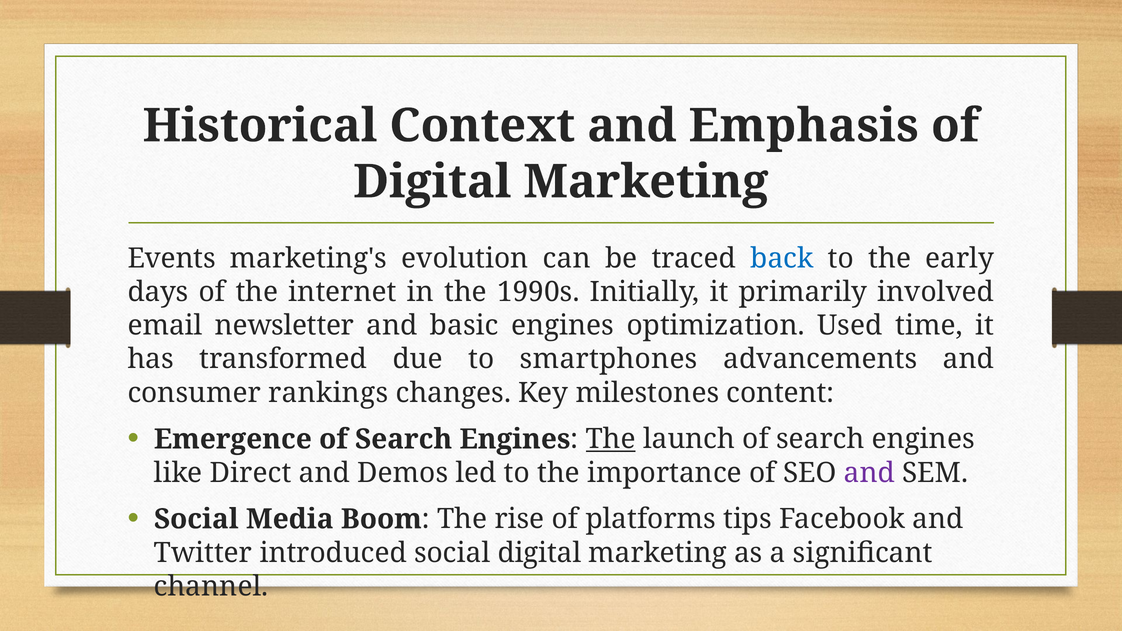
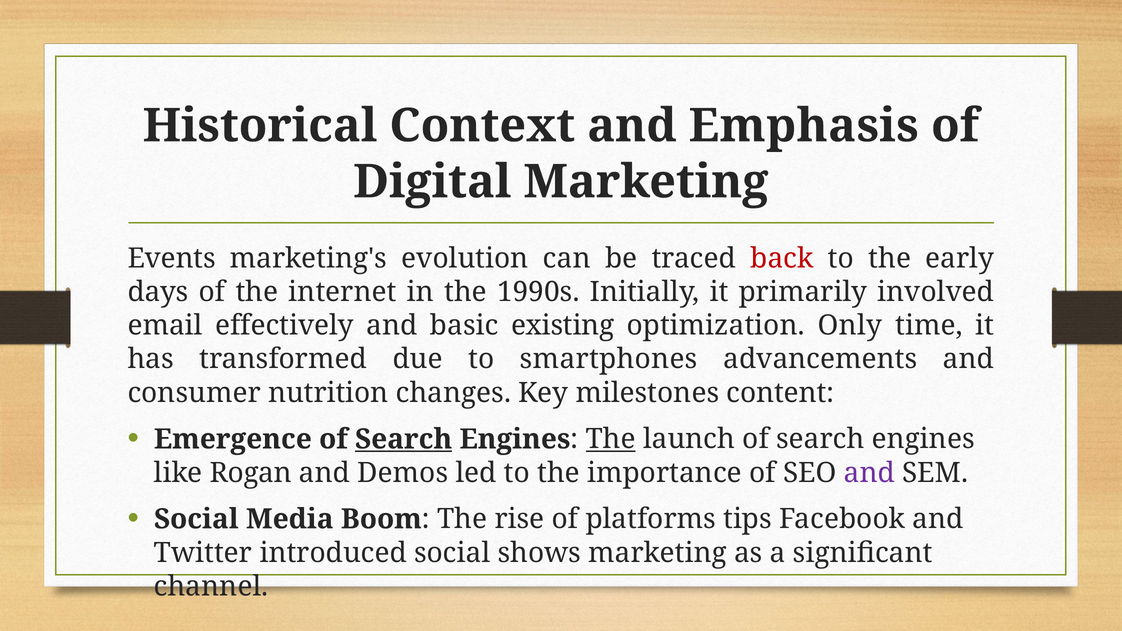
back colour: blue -> red (782, 258)
newsletter: newsletter -> effectively (284, 326)
basic engines: engines -> existing (563, 326)
Used: Used -> Only (850, 326)
rankings: rankings -> nutrition (328, 393)
Search underline: none -> present (404, 439)
Direct: Direct -> Rogan (251, 473)
social digital: digital -> shows (539, 553)
